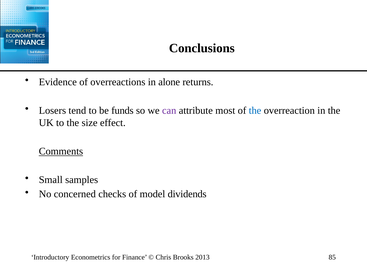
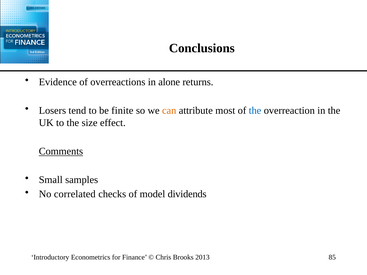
funds: funds -> finite (122, 111)
can colour: purple -> orange (169, 111)
concerned: concerned -> correlated (75, 194)
